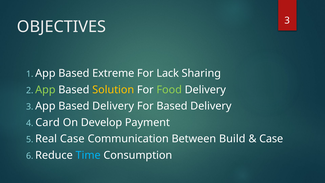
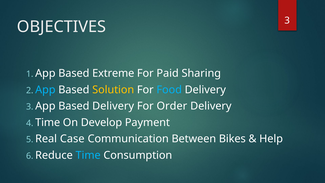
Lack: Lack -> Paid (168, 73)
App colour: light green -> light blue (45, 90)
Food colour: light green -> light blue (169, 90)
For Based: Based -> Order (172, 106)
Card: Card -> Time (48, 122)
Build: Build -> Bikes (232, 139)
Case: Case -> Help (271, 139)
